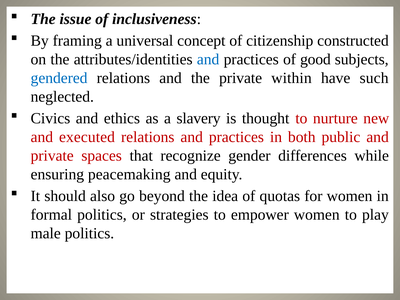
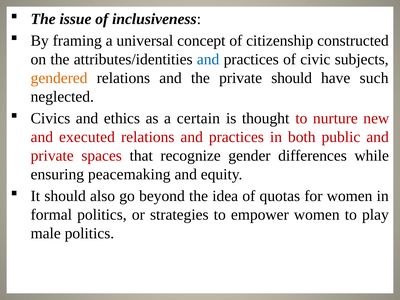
good: good -> civic (315, 59)
gendered colour: blue -> orange (59, 78)
private within: within -> should (292, 78)
slavery: slavery -> certain (198, 118)
